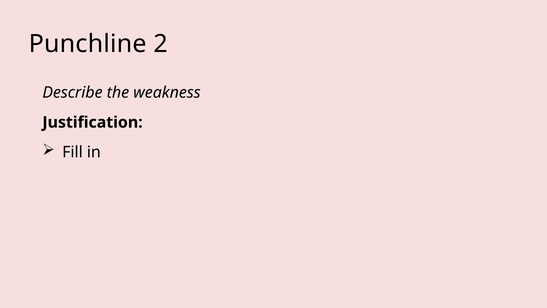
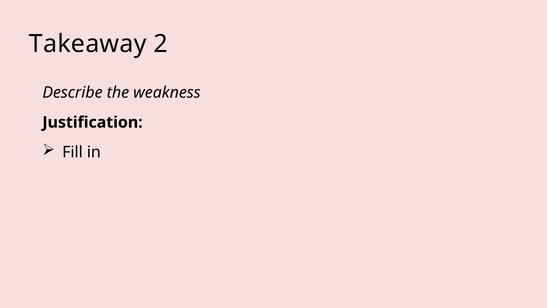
Punchline: Punchline -> Takeaway (88, 44)
